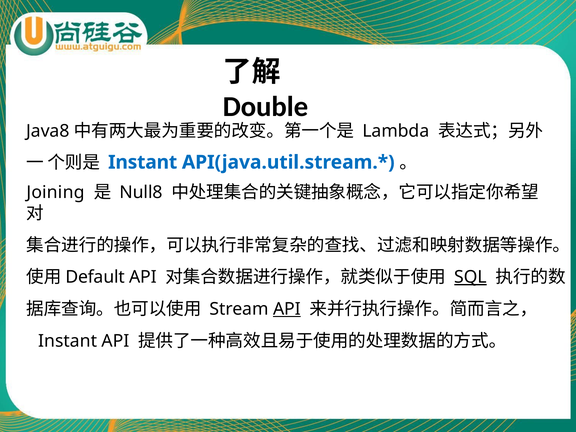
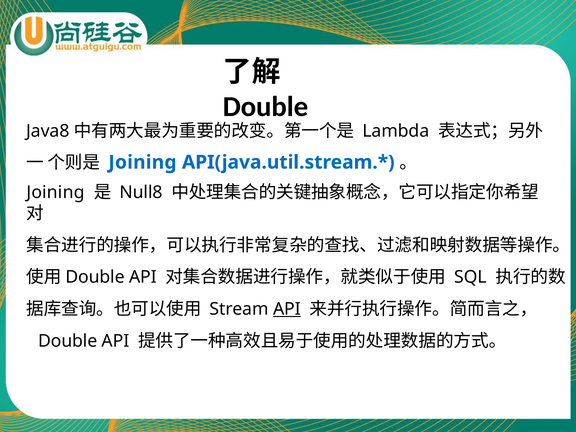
Instant: Instant -> Joining (142, 162)
Default: Default -> Double (95, 277)
SQL underline: present -> none (471, 277)
Instant: Instant -> Double (68, 341)
